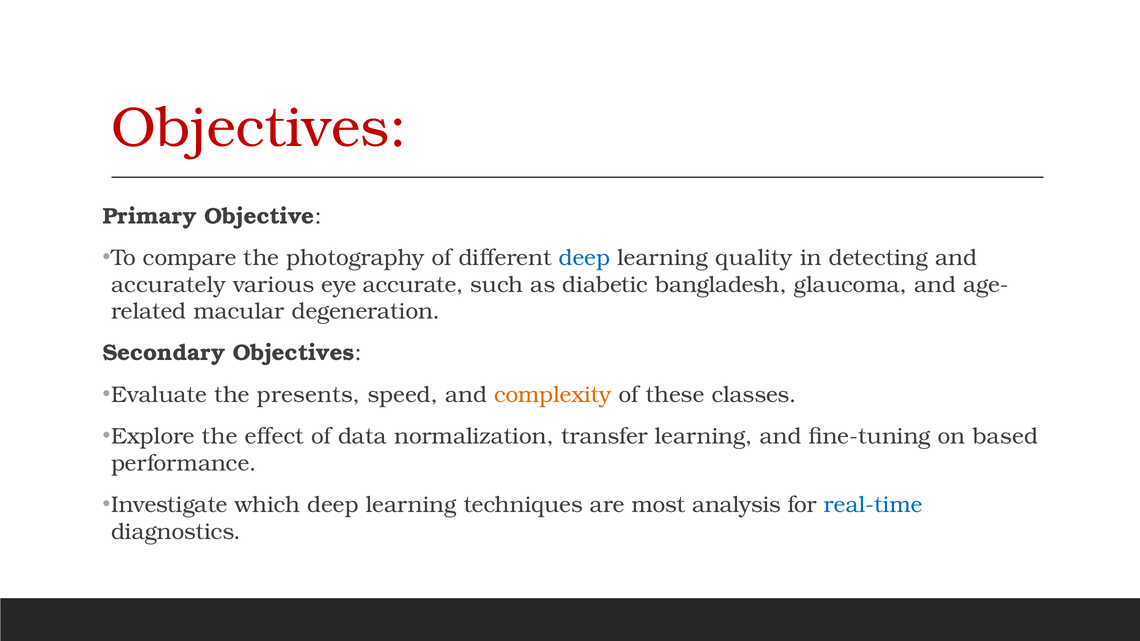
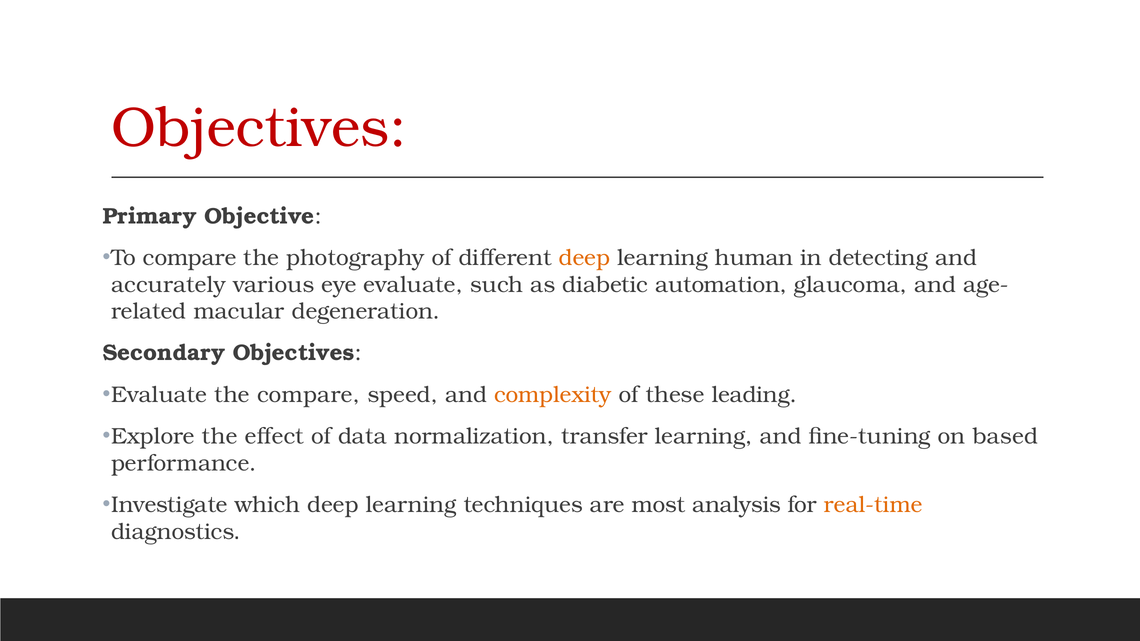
deep colour: blue -> orange (584, 258)
quality: quality -> human (754, 258)
eye accurate: accurate -> evaluate (413, 285)
bangladesh: bangladesh -> automation (721, 285)
the presents: presents -> compare (309, 395)
classes: classes -> leading (754, 395)
real-time colour: blue -> orange (873, 505)
